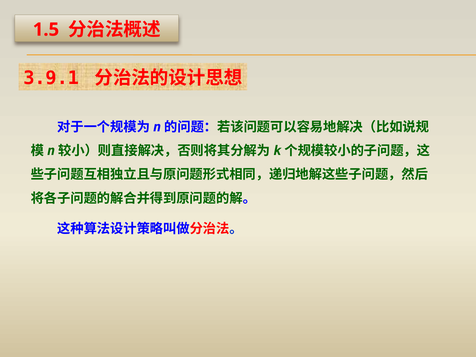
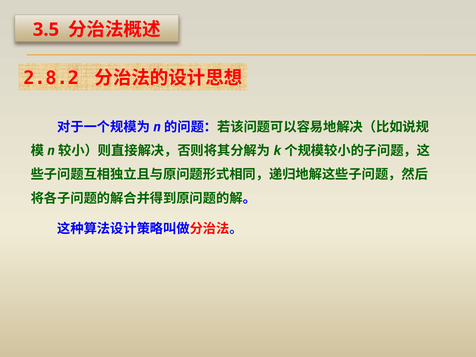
1.5: 1.5 -> 3.5 (46, 30)
3.9.1: 3.9.1 -> 2.8.2 (51, 78)
